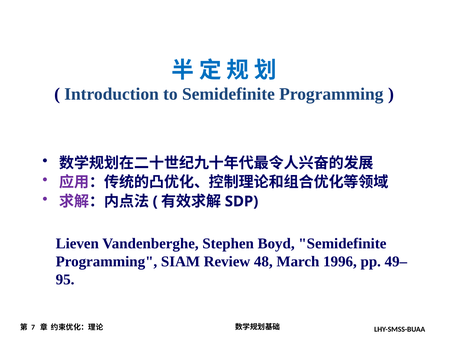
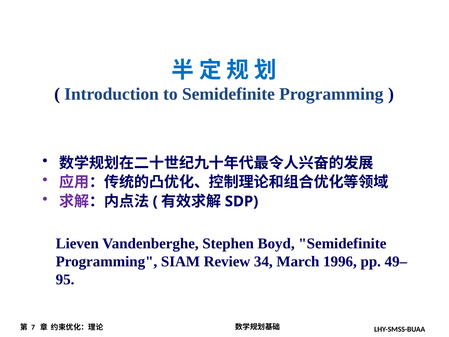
48: 48 -> 34 (263, 261)
